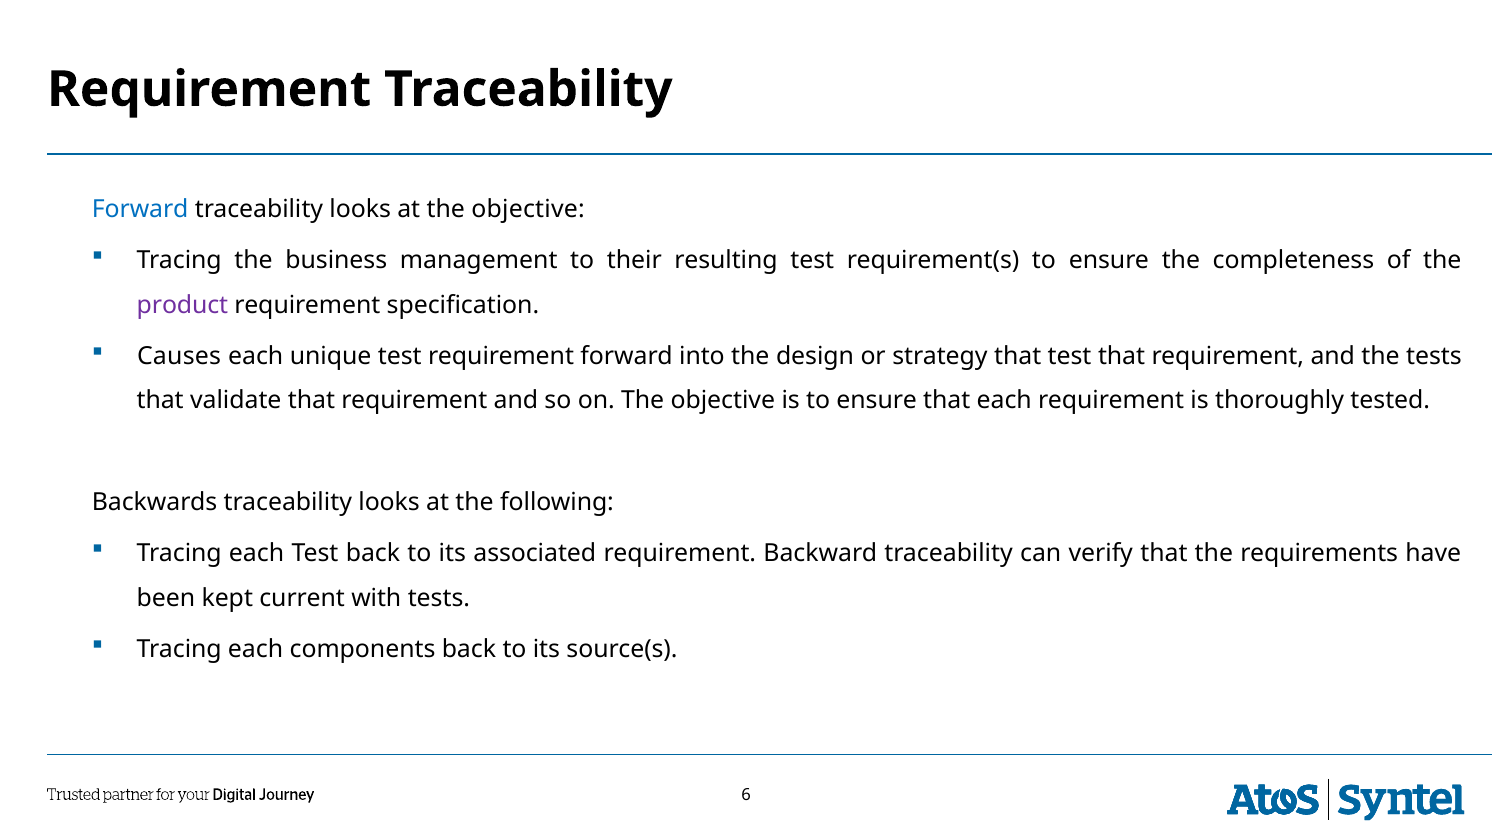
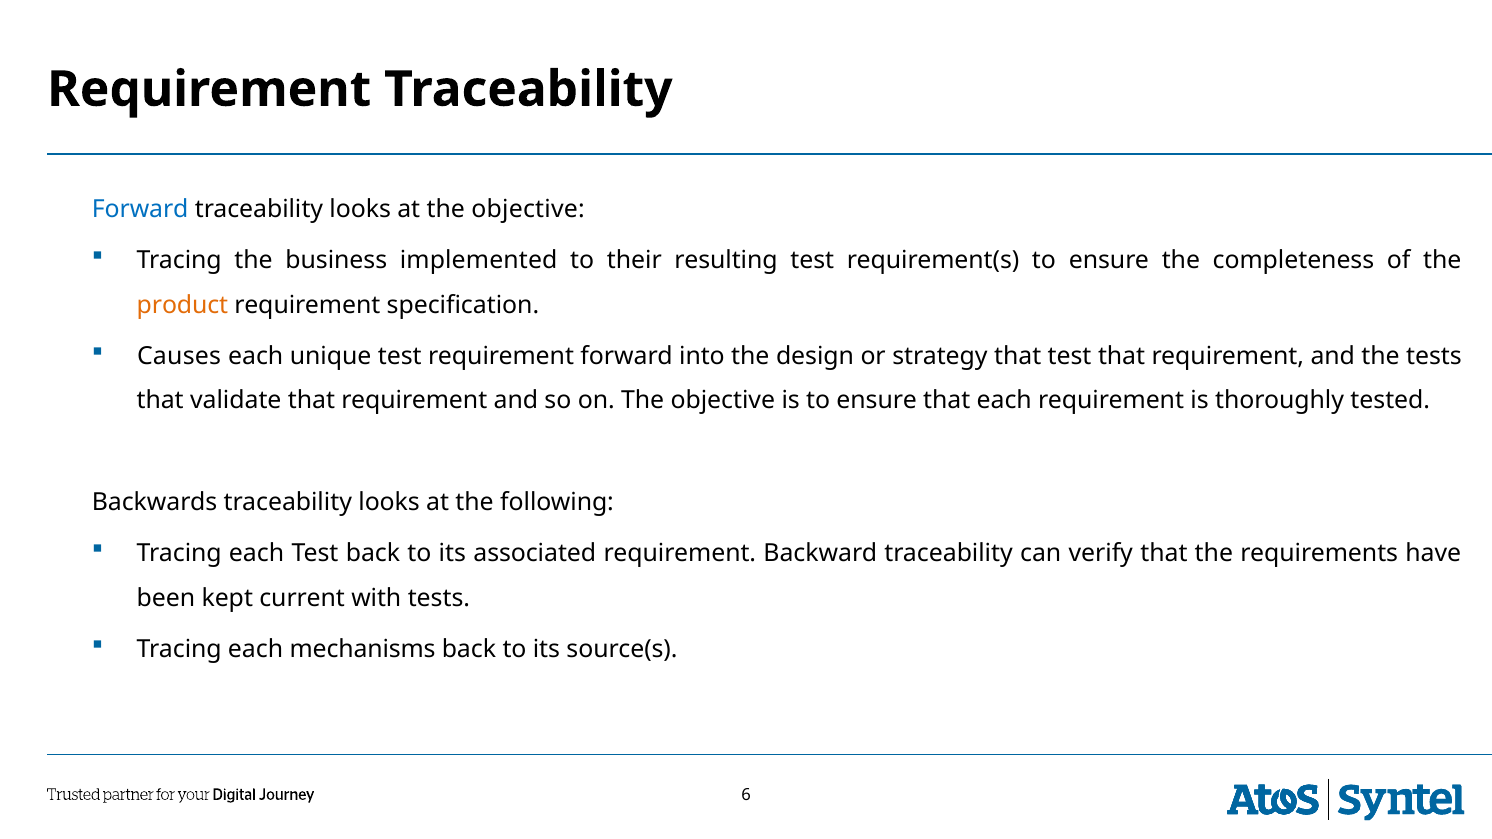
management: management -> implemented (479, 260)
product colour: purple -> orange (182, 305)
components: components -> mechanisms (363, 649)
